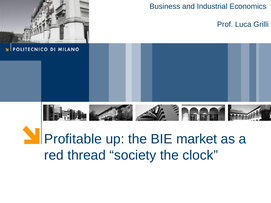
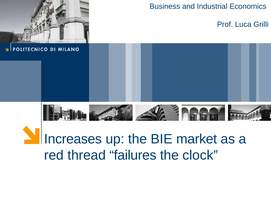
Profitable: Profitable -> Increases (73, 139)
society: society -> failures (133, 155)
